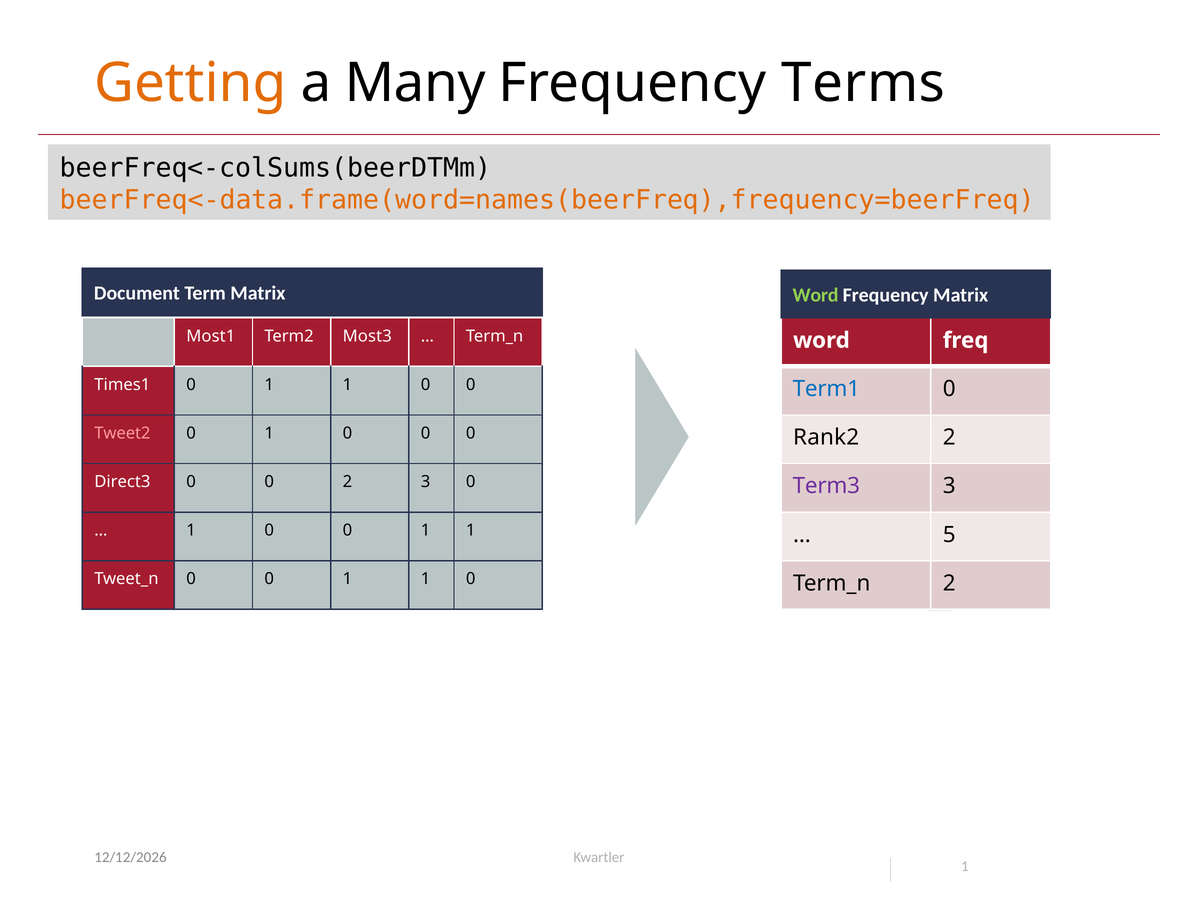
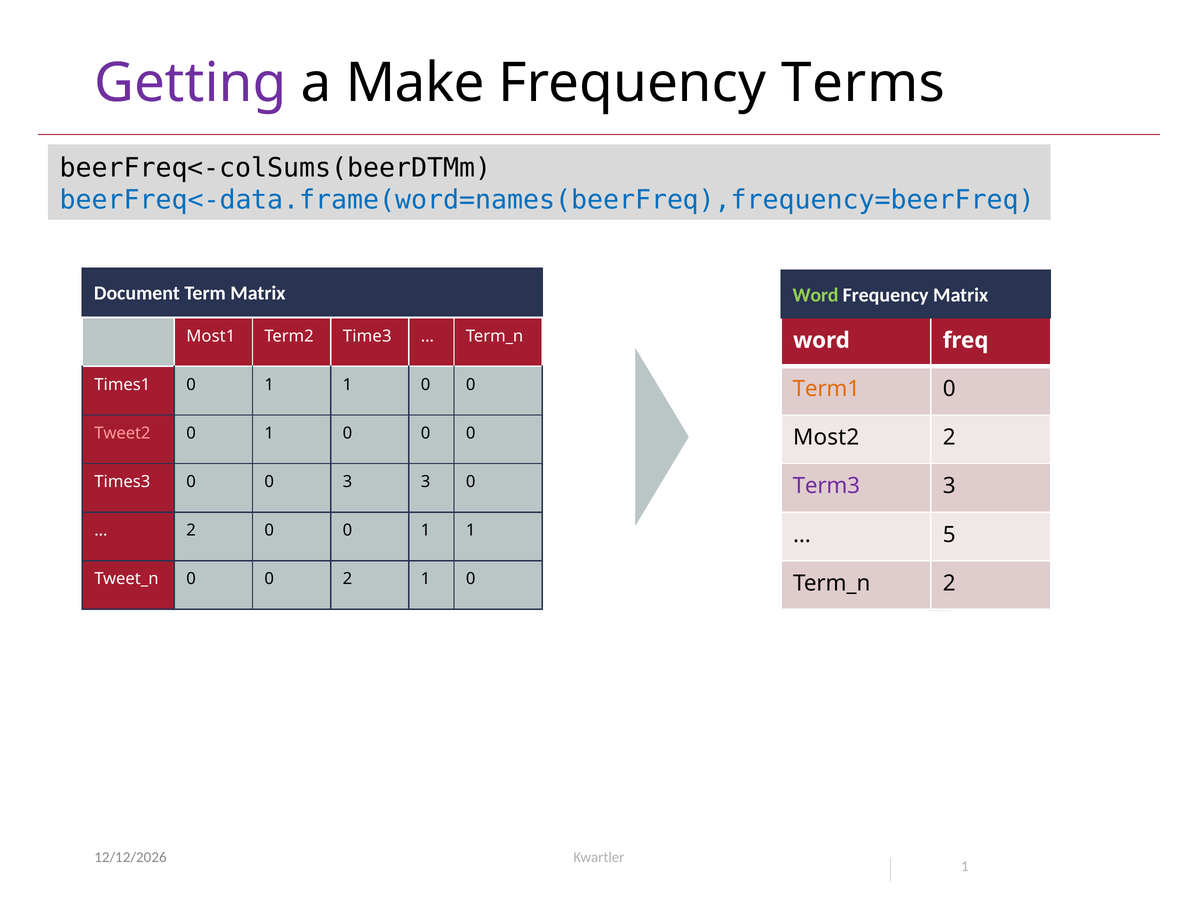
Getting colour: orange -> purple (190, 83)
Many: Many -> Make (415, 83)
beerFreq<-data.frame(word=names(beerFreq),frequency=beerFreq colour: orange -> blue (547, 200)
Most3: Most3 -> Time3 (367, 336)
Term1 colour: blue -> orange (826, 389)
Rank2: Rank2 -> Most2 (826, 438)
Direct3: Direct3 -> Times3 (122, 482)
0 2: 2 -> 3 (347, 482)
1: 1 -> 2 (191, 531)
1: 1 -> 2 (347, 579)
